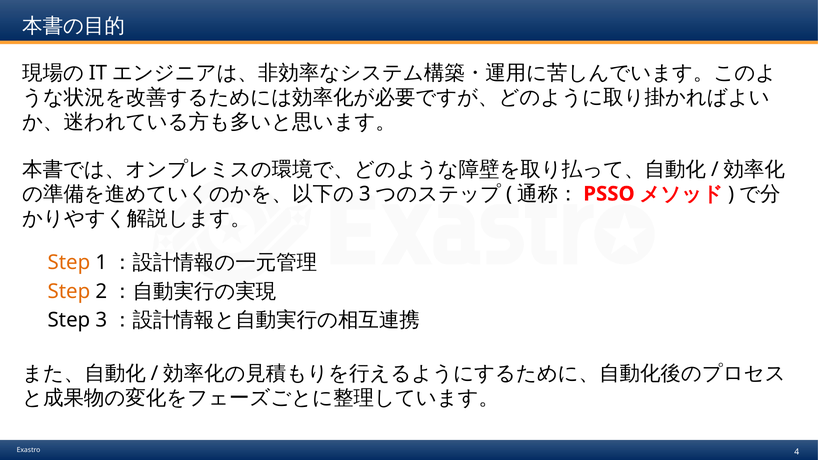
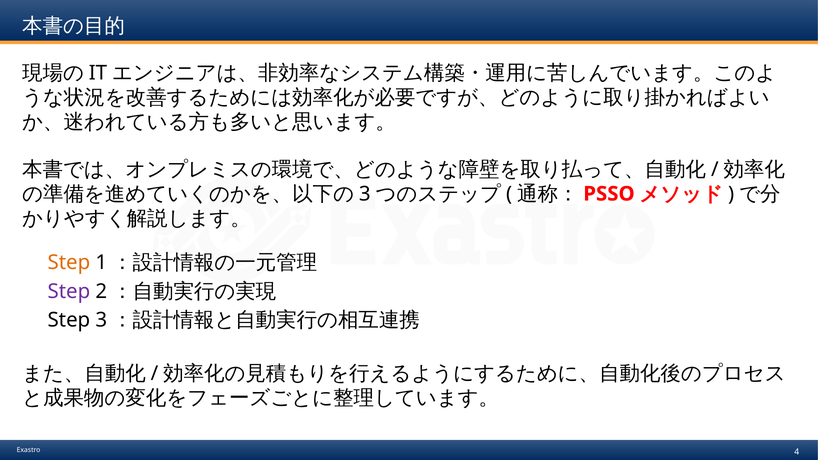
Step colour: orange -> purple (69, 292)
